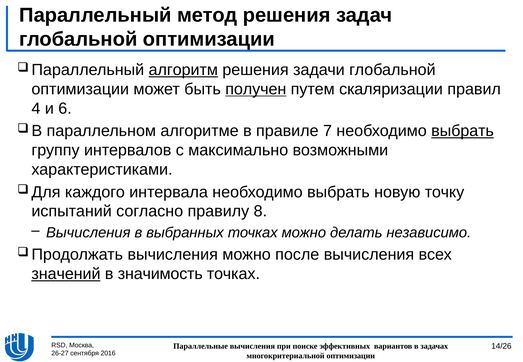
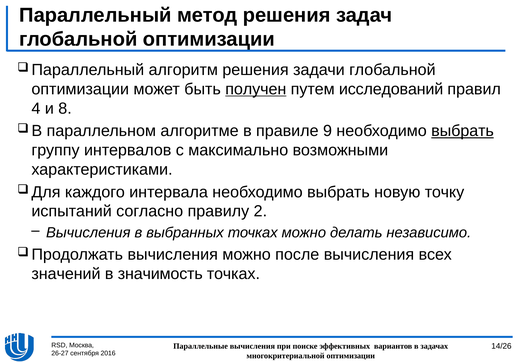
алгоритм underline: present -> none (183, 70)
скаляризации: скаляризации -> исследований (391, 89)
6: 6 -> 8 (65, 108)
7: 7 -> 9 (328, 131)
8: 8 -> 2 (260, 211)
значений underline: present -> none (66, 274)
